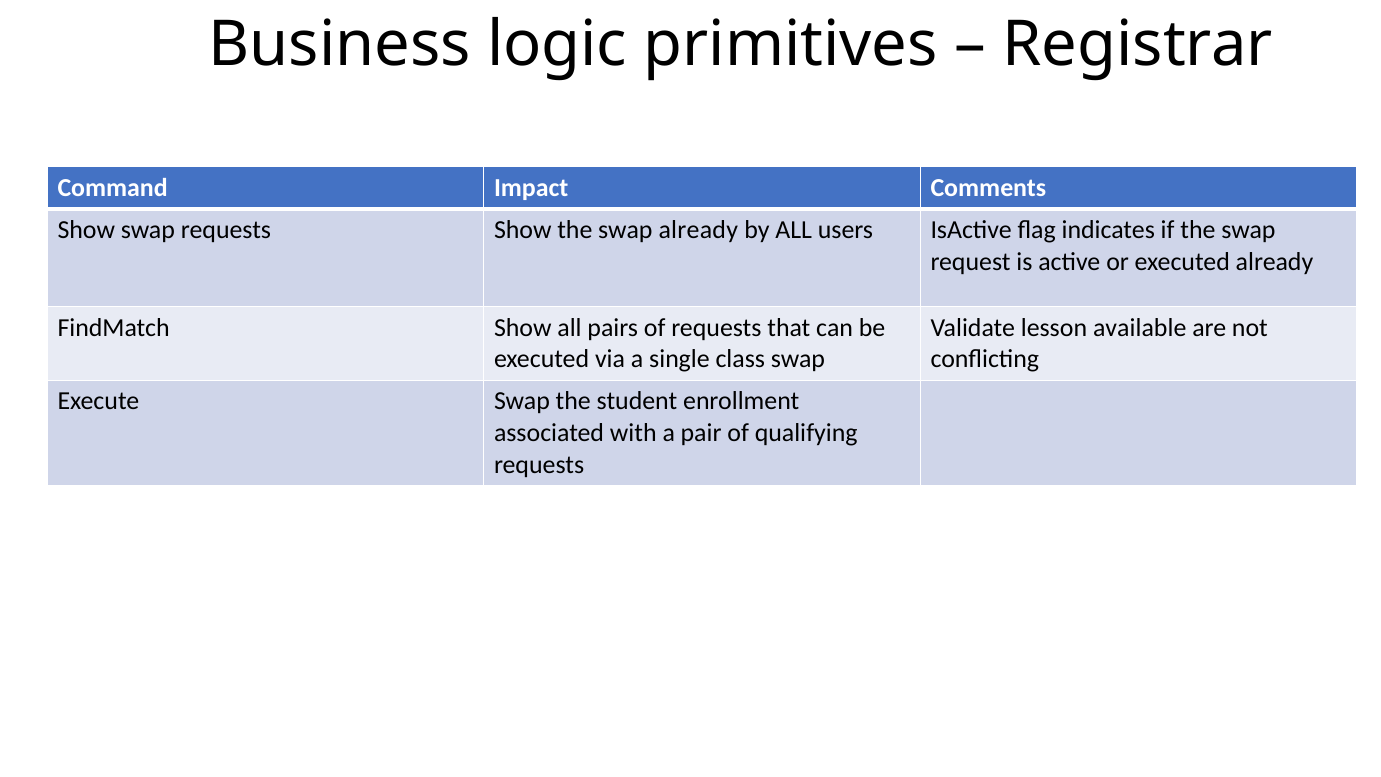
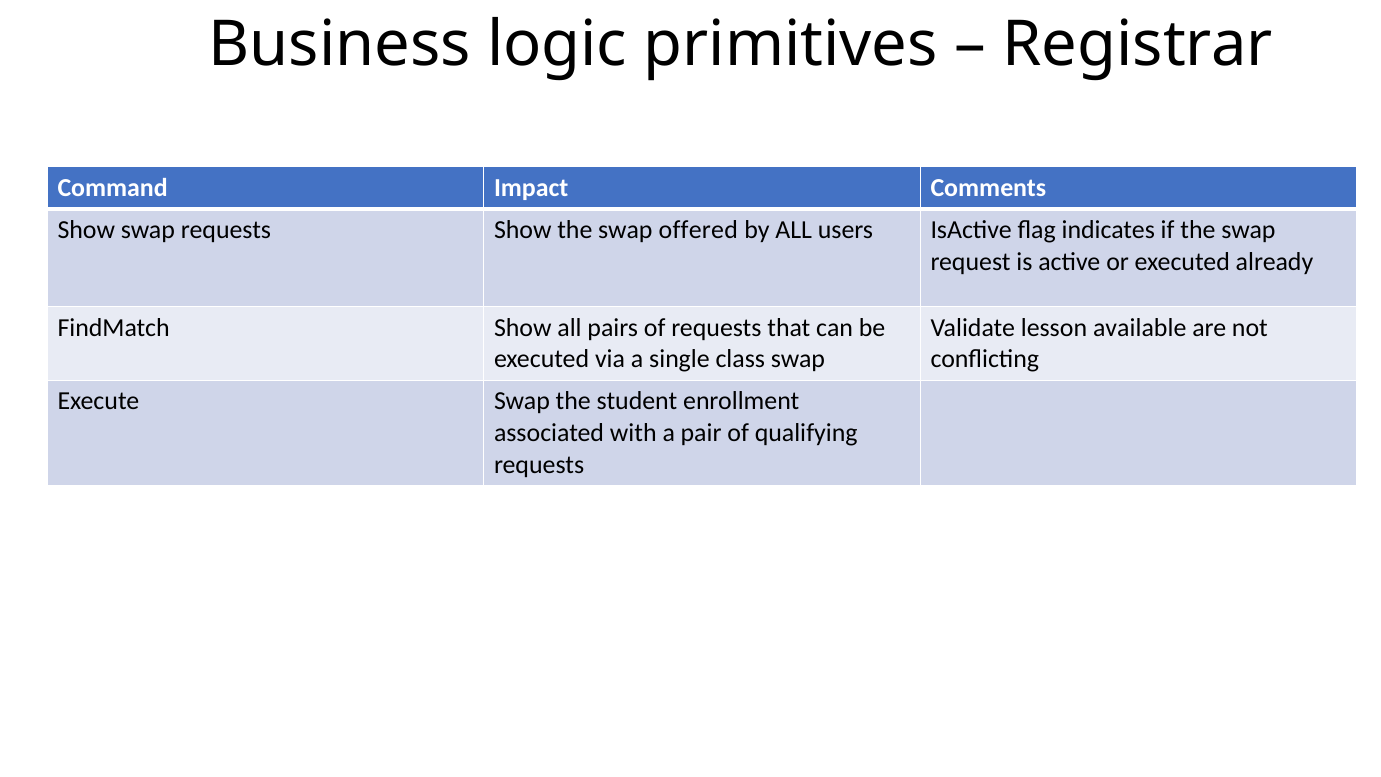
swap already: already -> offered (698, 230)
